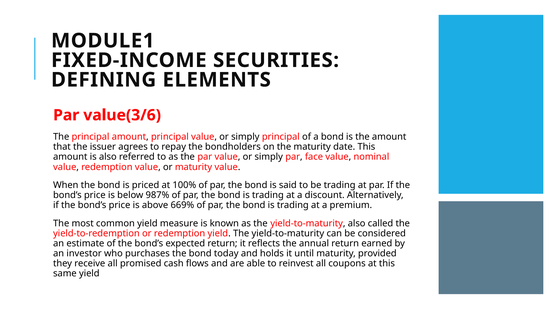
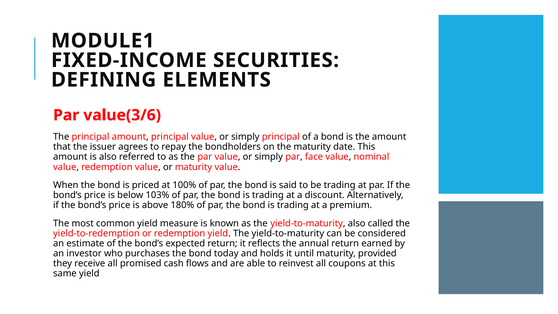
987%: 987% -> 103% (157, 195)
669%: 669% -> 180% (182, 205)
